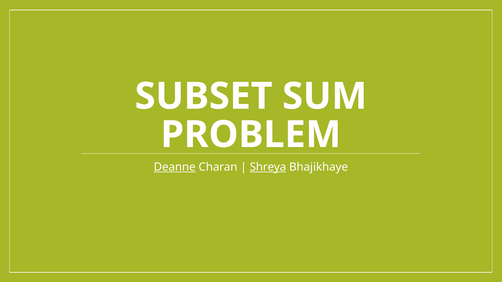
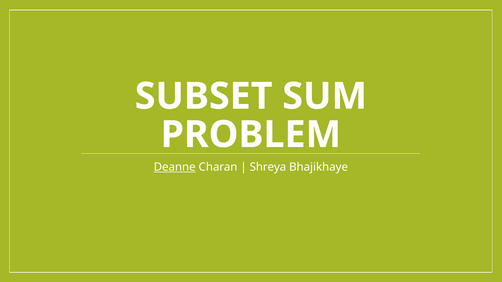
Shreya underline: present -> none (268, 167)
